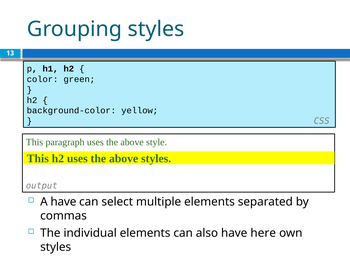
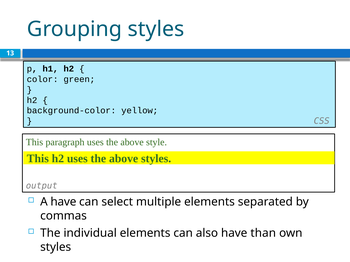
here: here -> than (263, 233)
